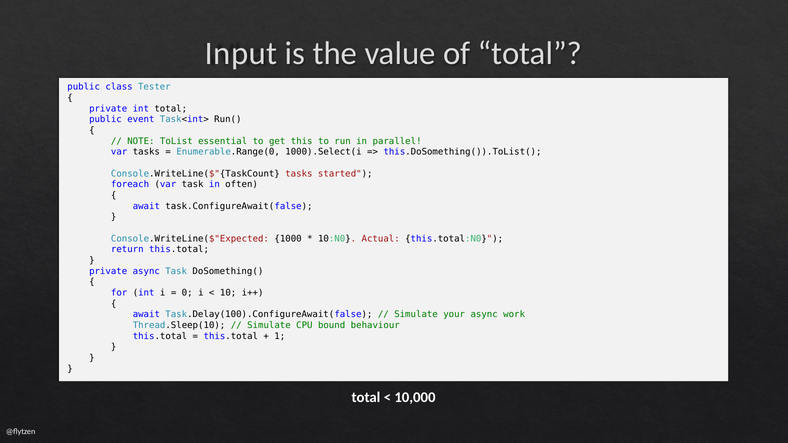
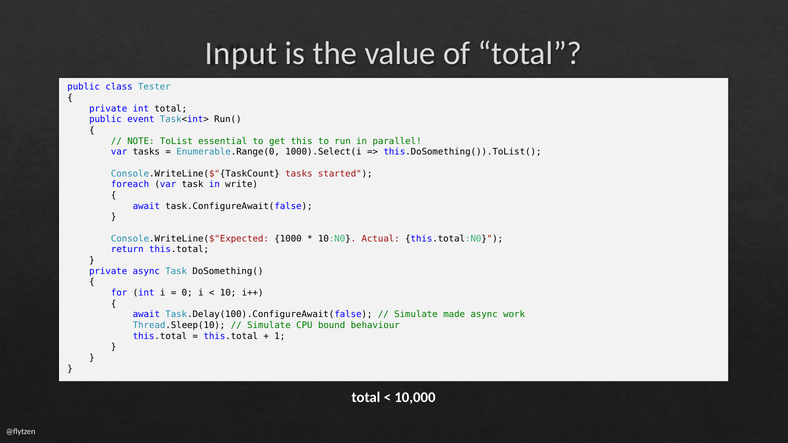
often: often -> write (242, 185)
your: your -> made (454, 315)
